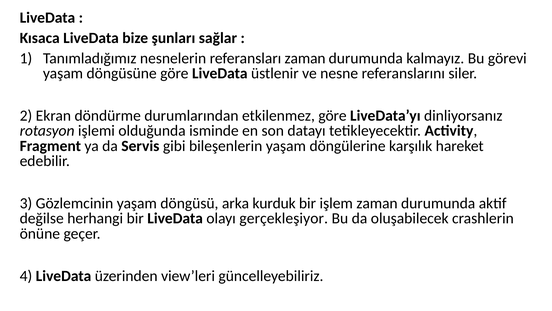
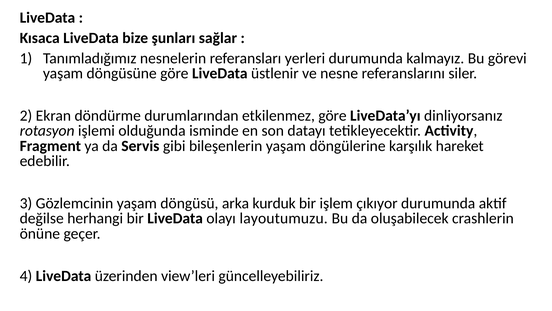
referansları zaman: zaman -> yerleri (305, 58)
işlem zaman: zaman -> çıkıyor (377, 203)
gerçekleşiyor: gerçekleşiyor -> layoutumuzu (284, 218)
